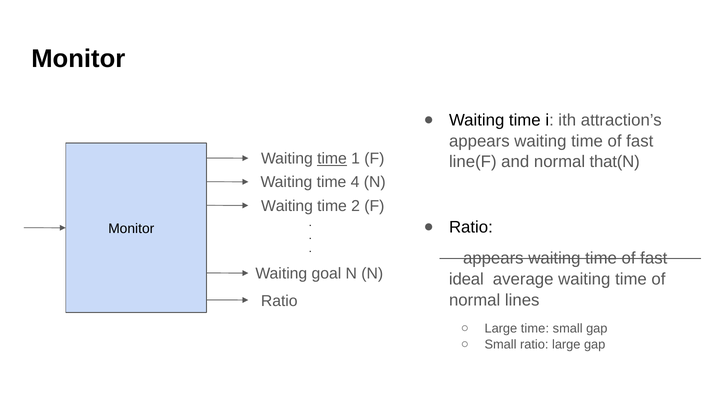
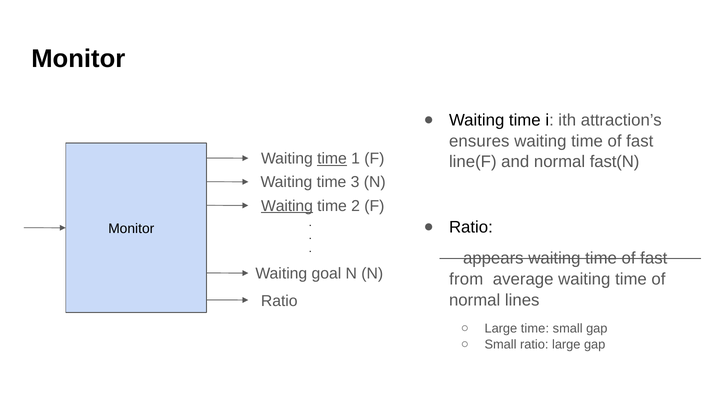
appears: appears -> ensures (479, 141)
that(N: that(N -> fast(N (615, 162)
4: 4 -> 3 (355, 182)
Waiting underline: none -> present (287, 206)
ideal: ideal -> from (466, 279)
